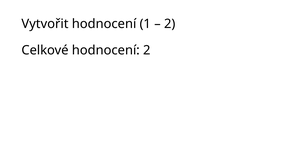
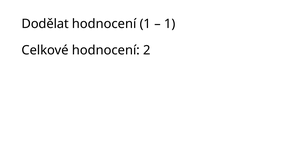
Vytvořit: Vytvořit -> Dodělat (45, 24)
2: 2 -> 1 (170, 24)
